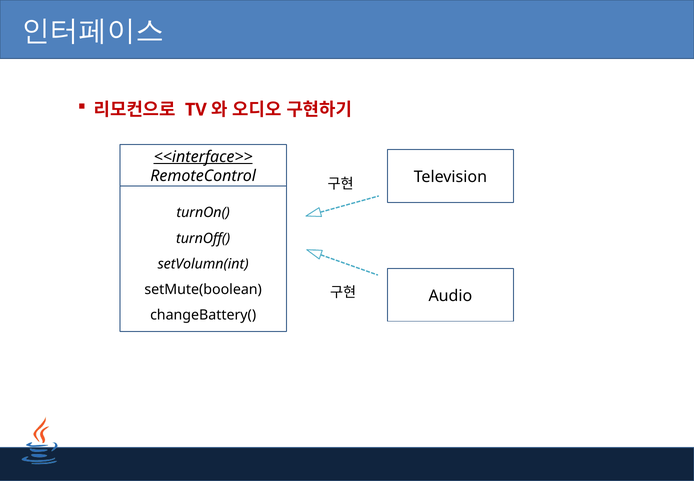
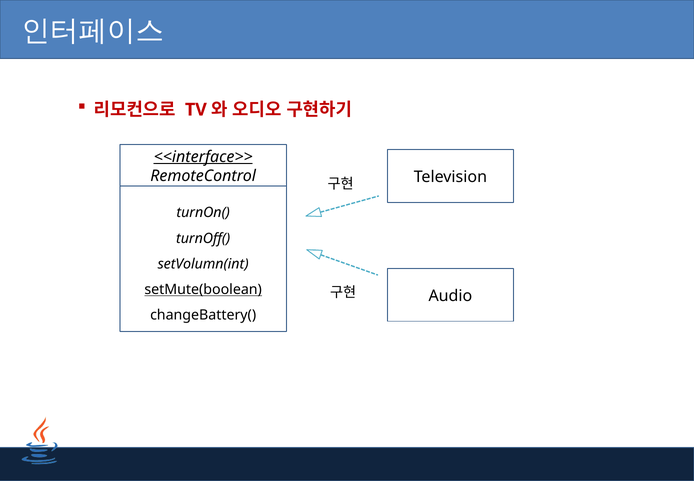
setMute(boolean underline: none -> present (203, 289)
